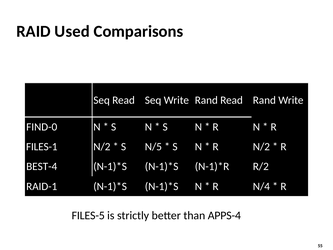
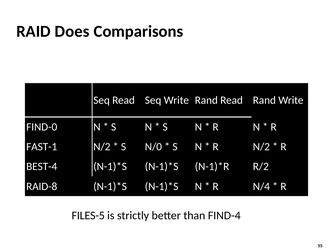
Used: Used -> Does (72, 31)
FILES-1: FILES-1 -> FAST-1 (42, 147)
N/5: N/5 -> N/0 (153, 147)
RAID-1: RAID-1 -> RAID-8 (42, 186)
APPS-4: APPS-4 -> FIND-4 (224, 215)
